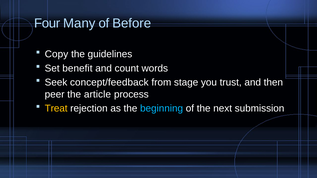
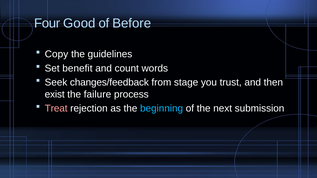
Many: Many -> Good (79, 23)
concept/feedback: concept/feedback -> changes/feedback (109, 83)
peer: peer -> exist (55, 94)
article: article -> failure (97, 94)
Treat colour: yellow -> pink (56, 109)
